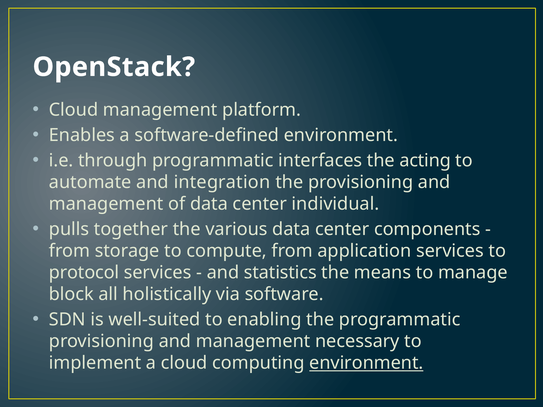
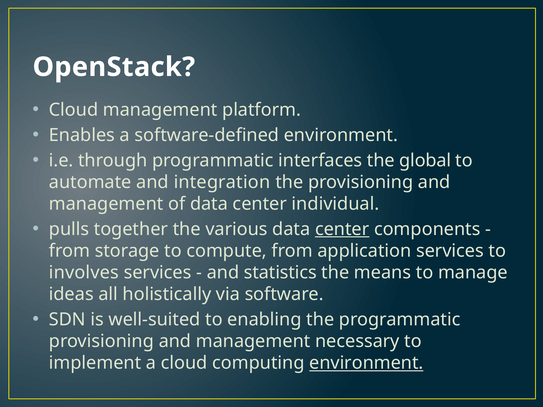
acting: acting -> global (425, 161)
center underline: none -> present (342, 229)
protocol: protocol -> involves (84, 273)
block: block -> ideas (71, 294)
